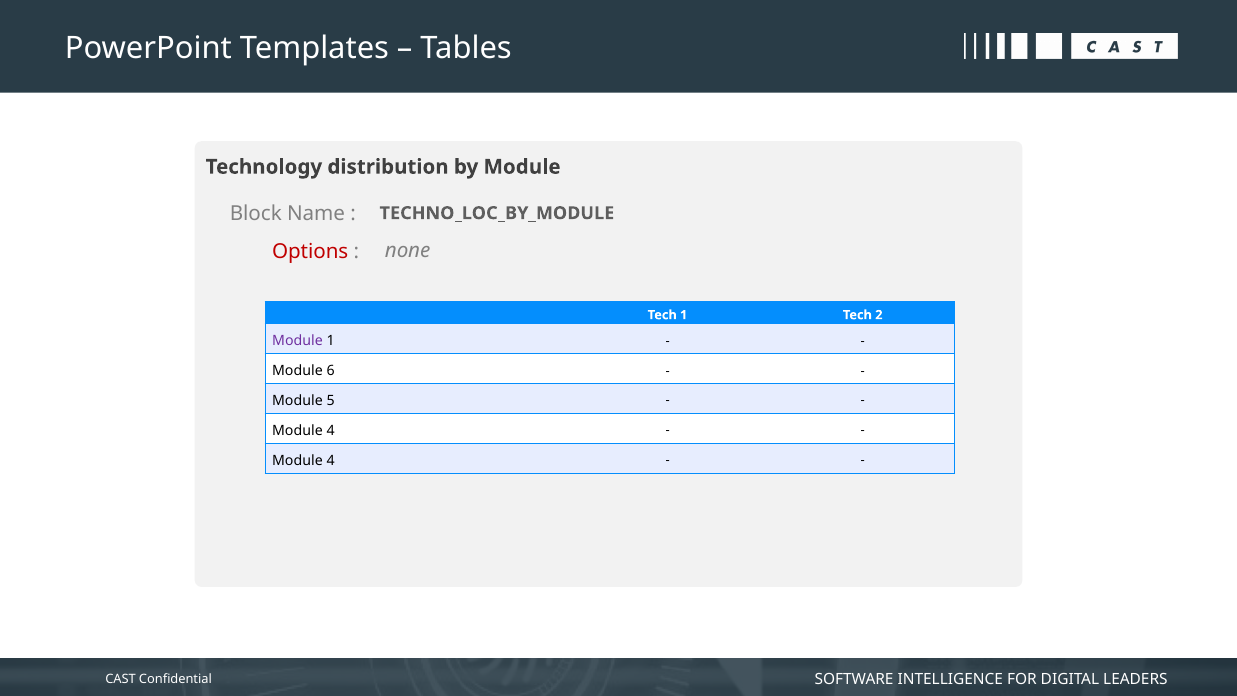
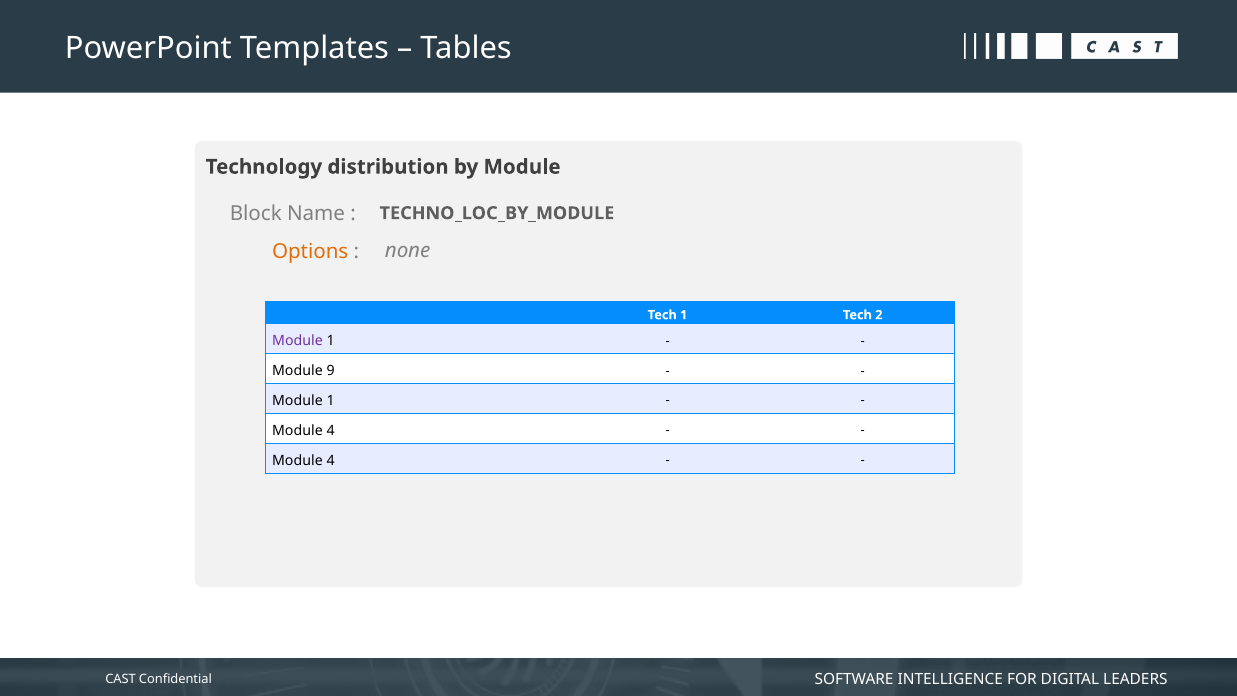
Options colour: red -> orange (310, 252)
6: 6 -> 9 (331, 371)
5: 5 -> 1 (331, 401)
